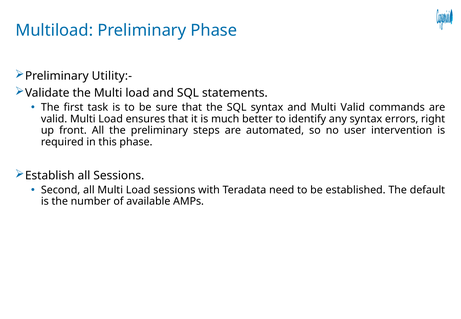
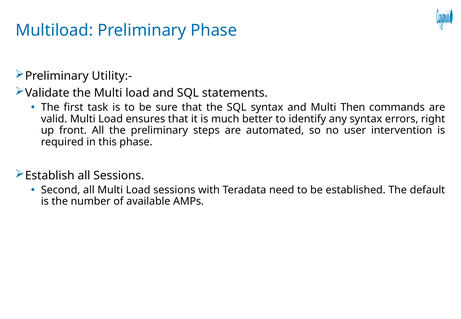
Multi Valid: Valid -> Then (353, 107)
